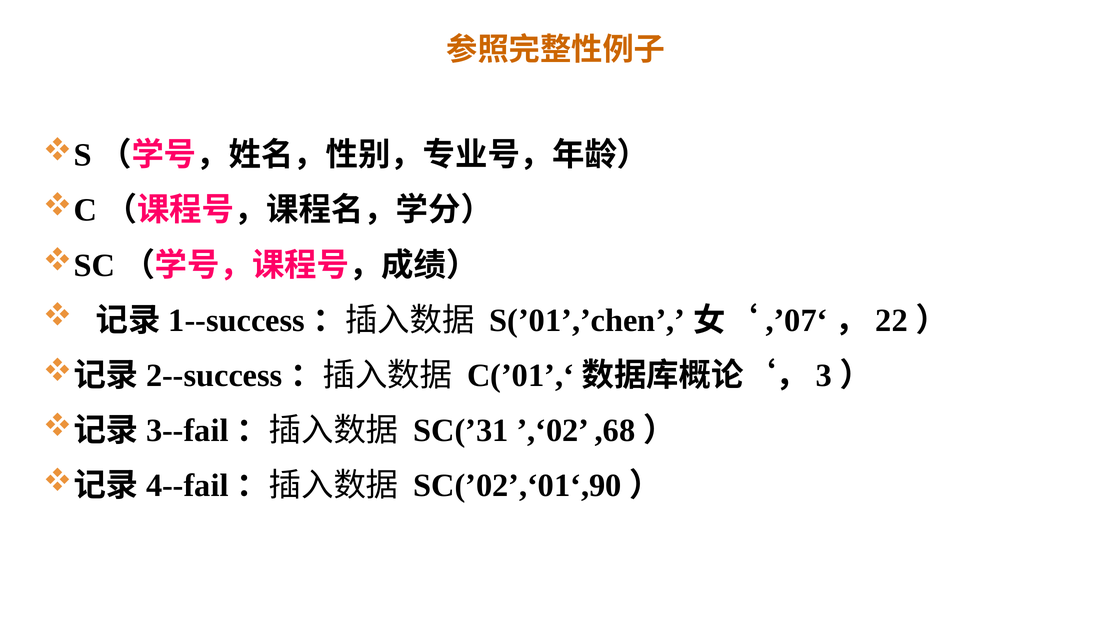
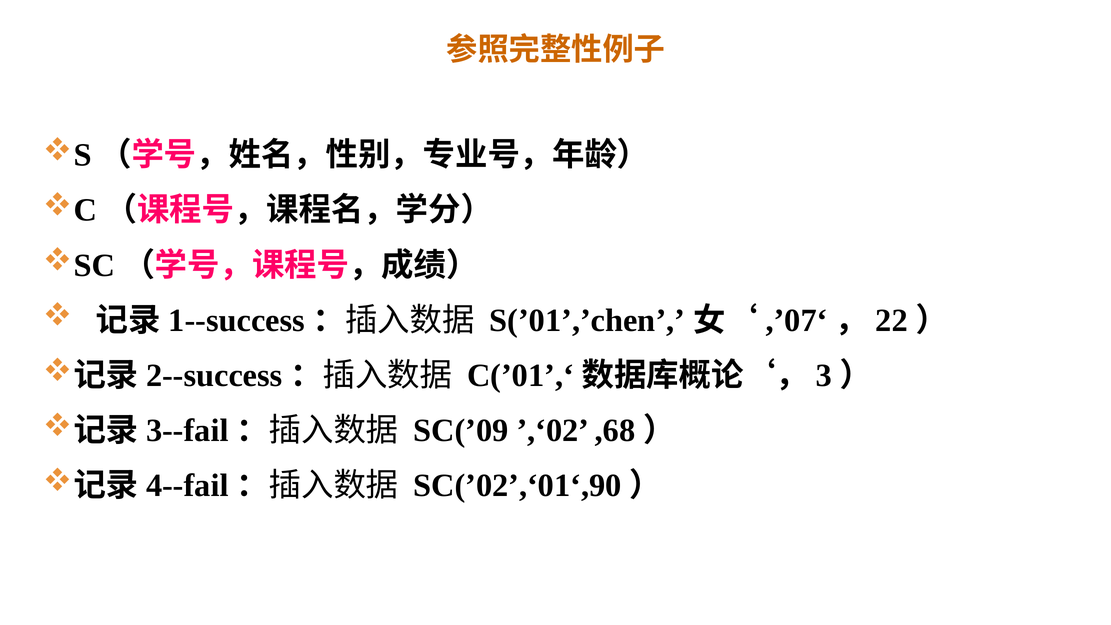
SC(’31: SC(’31 -> SC(’09 (461, 431)
